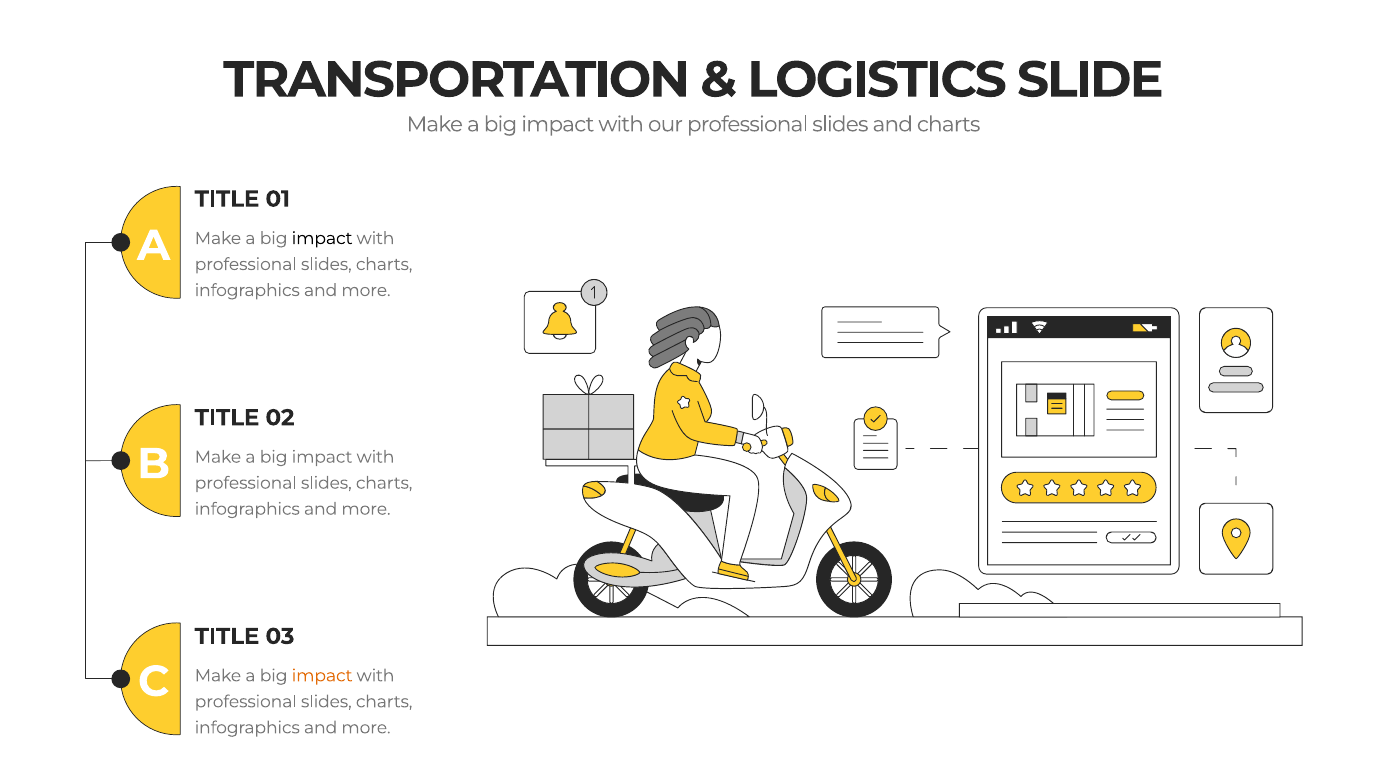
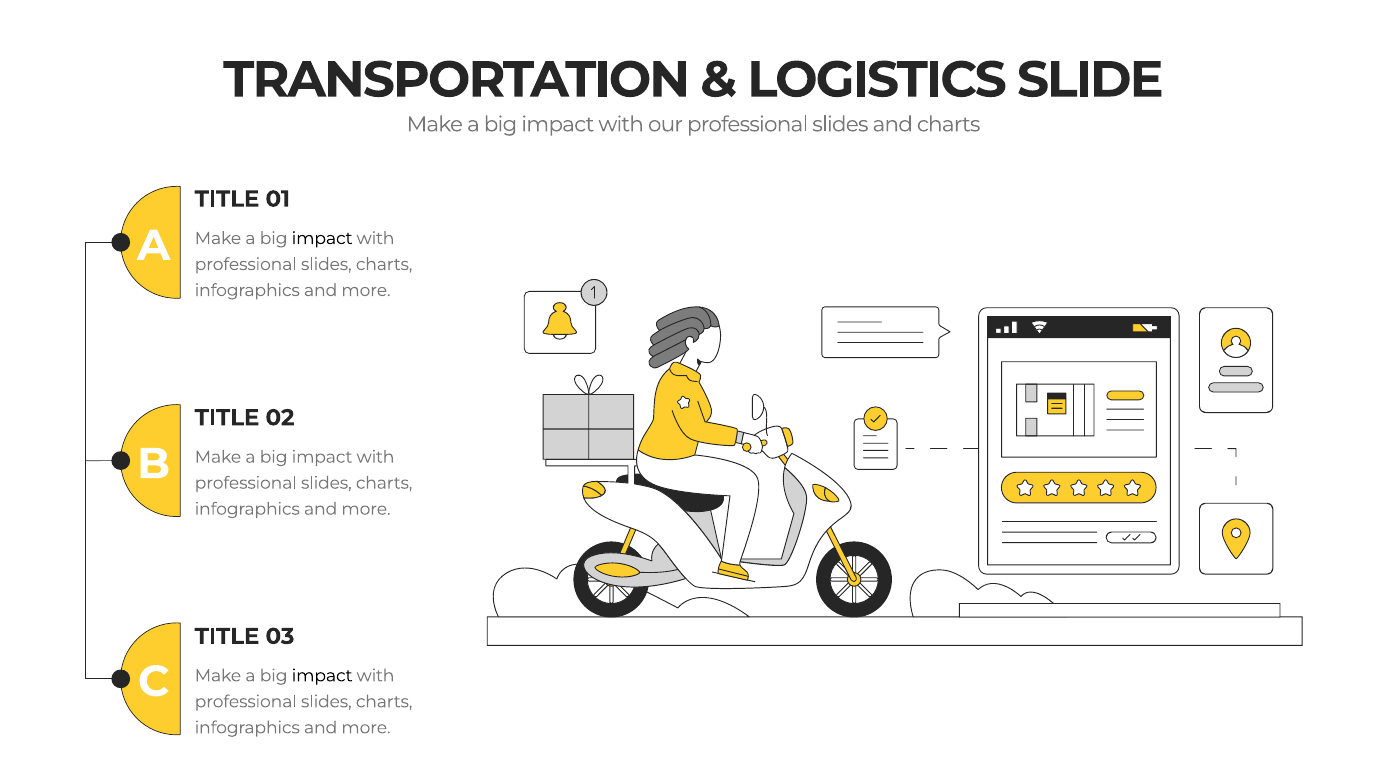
impact colour: orange -> black (322, 676)
